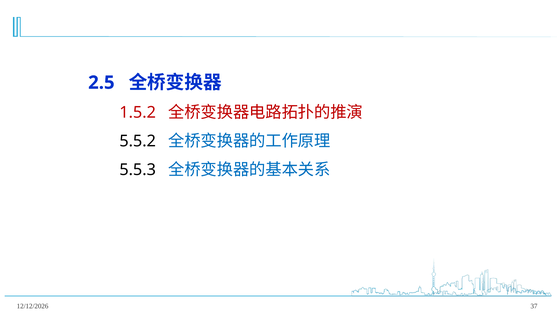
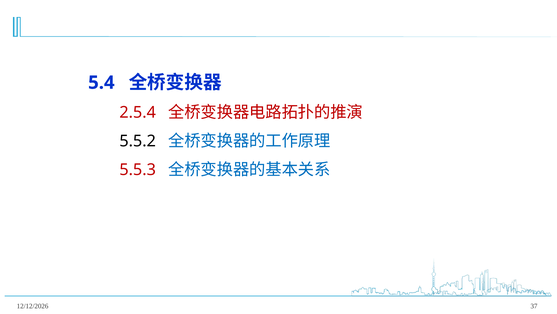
2.5: 2.5 -> 5.4 (101, 82)
1.5.2: 1.5.2 -> 2.5.4 (138, 112)
5.5.3 colour: black -> red (138, 169)
